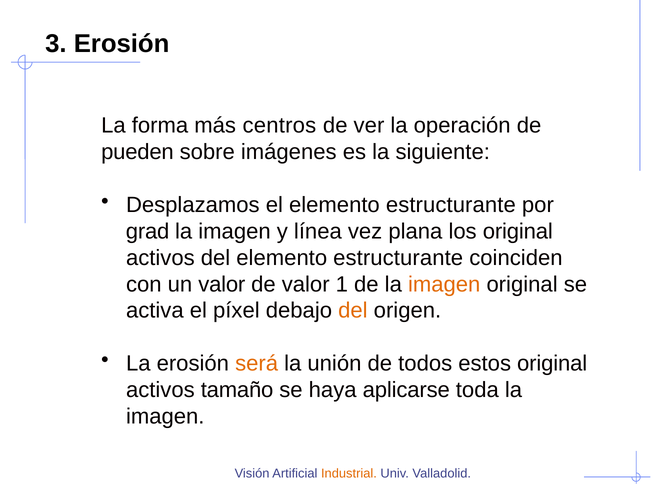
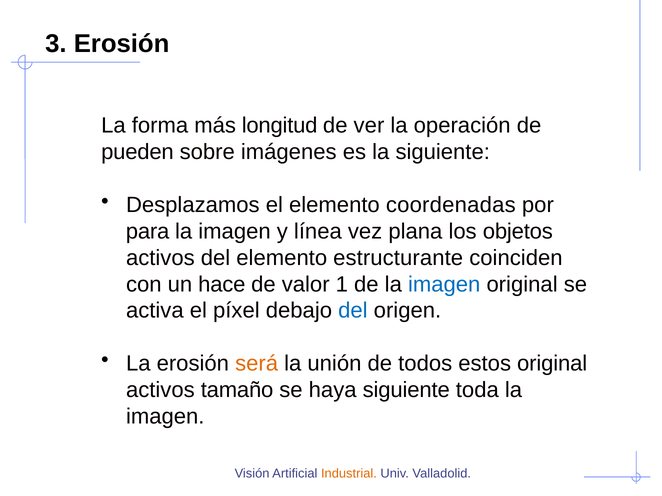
centros: centros -> longitud (280, 126)
el elemento estructurante: estructurante -> coordenadas (451, 205)
grad: grad -> para (148, 232)
los original: original -> objetos (518, 232)
un valor: valor -> hace (222, 285)
imagen colour: orange -> blue (444, 285)
del colour: orange -> blue (353, 311)
haya aplicarse: aplicarse -> siguiente (406, 390)
